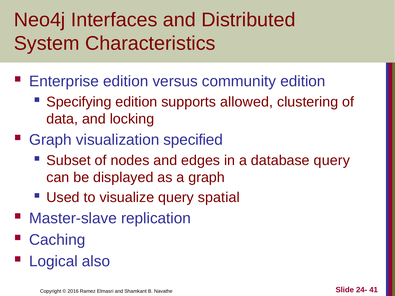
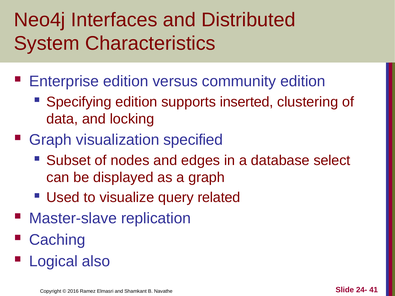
allowed: allowed -> inserted (247, 102)
database query: query -> select (332, 161)
spatial: spatial -> related (219, 198)
